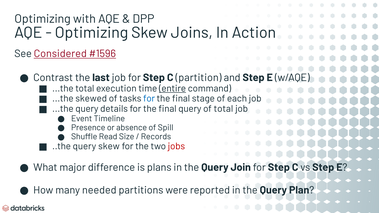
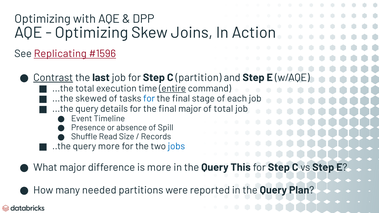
Considered: Considered -> Replicating (60, 54)
Contrast underline: none -> present (53, 78)
final query: query -> major (190, 109)
query skew: skew -> more (109, 146)
jobs colour: red -> blue (176, 146)
is plans: plans -> more (159, 167)
Join: Join -> This (241, 167)
